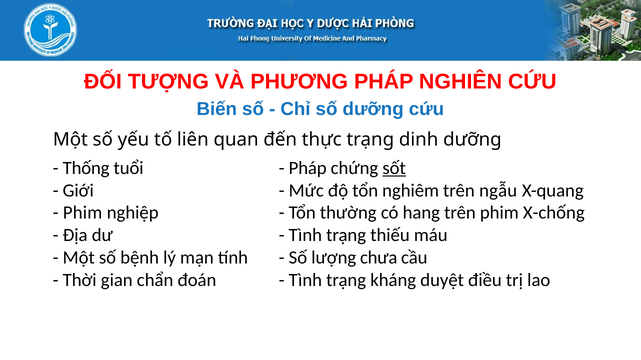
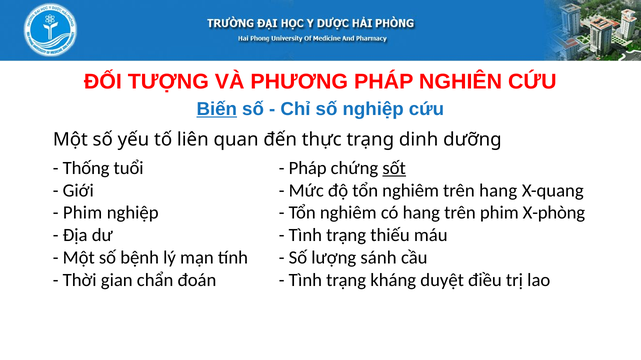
Biến underline: none -> present (217, 109)
số dưỡng: dưỡng -> nghiệp (373, 109)
trên ngẫu: ngẫu -> hang (498, 191)
thường: thường -> nghiêm (348, 213)
X-chống: X-chống -> X-phòng (554, 213)
chưa: chưa -> sánh (379, 258)
